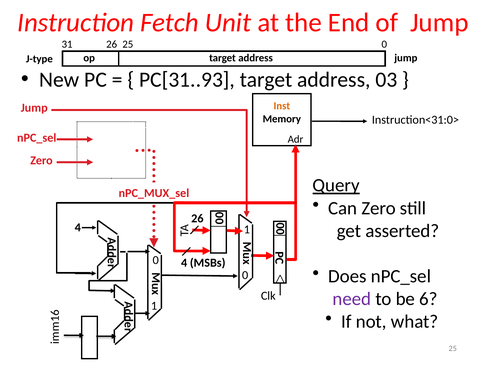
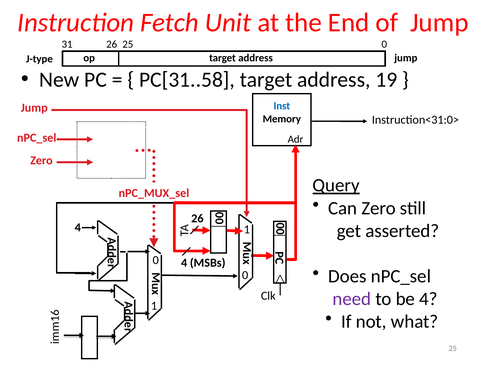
PC[31..93: PC[31..93 -> PC[31..58 (187, 79)
03: 03 -> 19 (386, 79)
Inst colour: orange -> blue (282, 106)
be 6: 6 -> 4 (428, 299)
